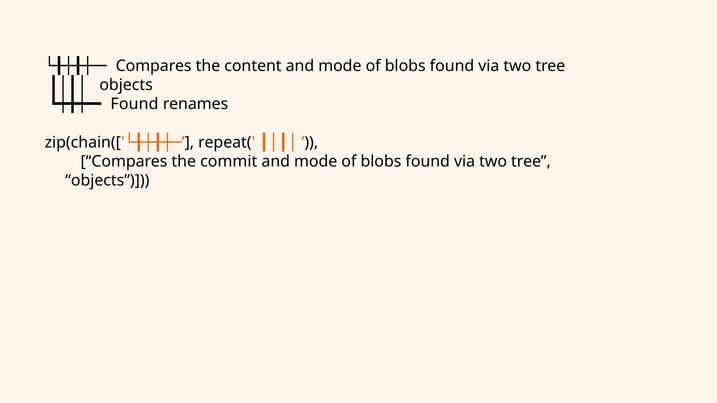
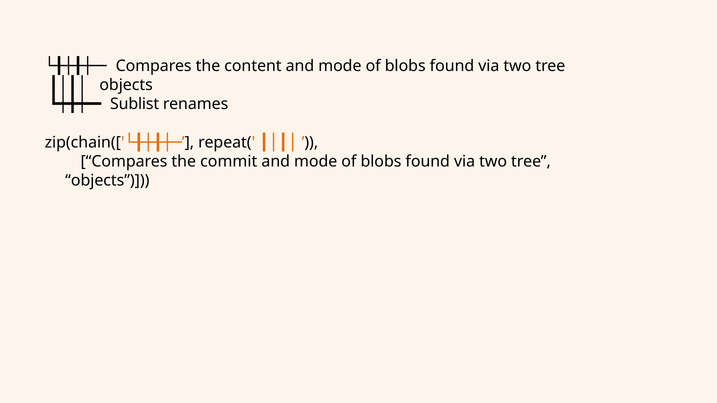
Found: Found -> Sublist (135, 104)
